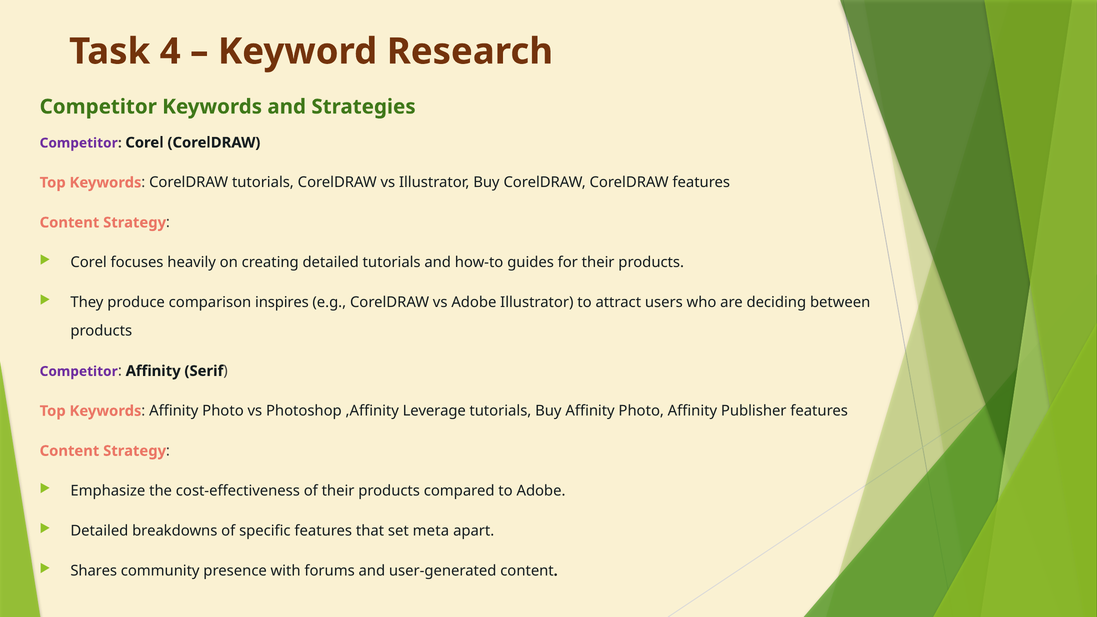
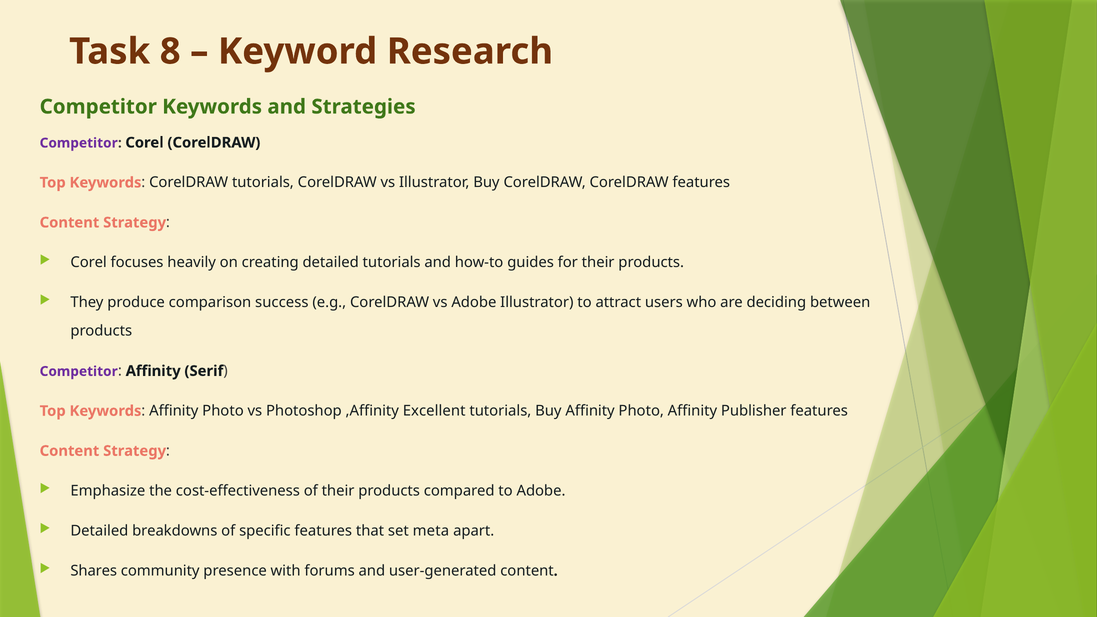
4: 4 -> 8 (170, 52)
inspires: inspires -> success (282, 303)
Leverage: Leverage -> Excellent (434, 411)
